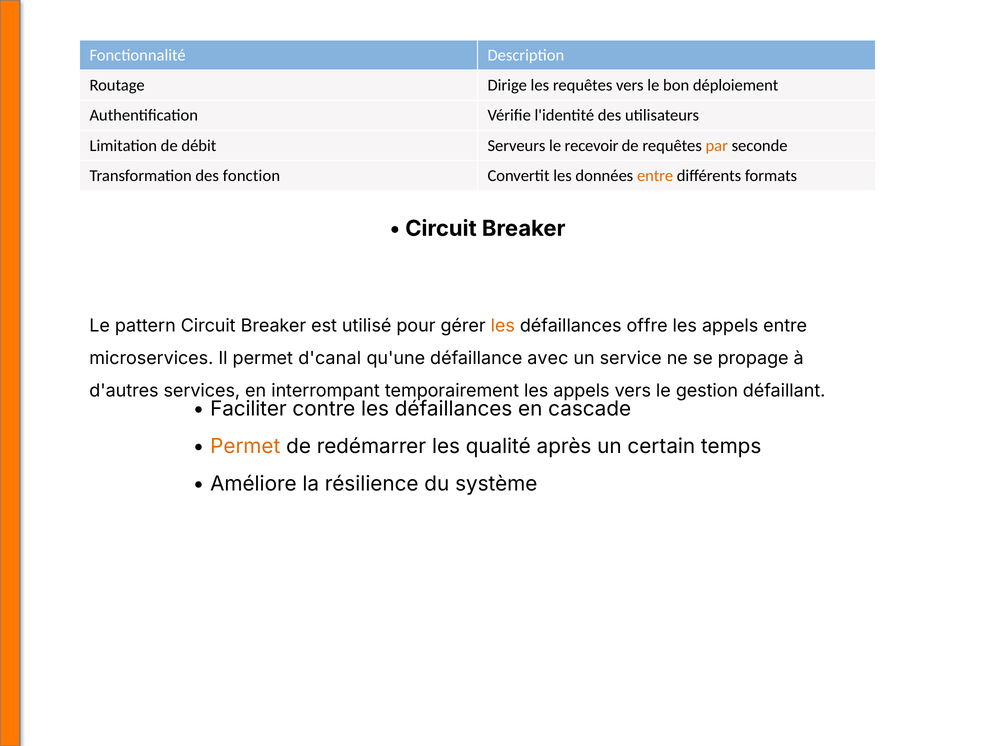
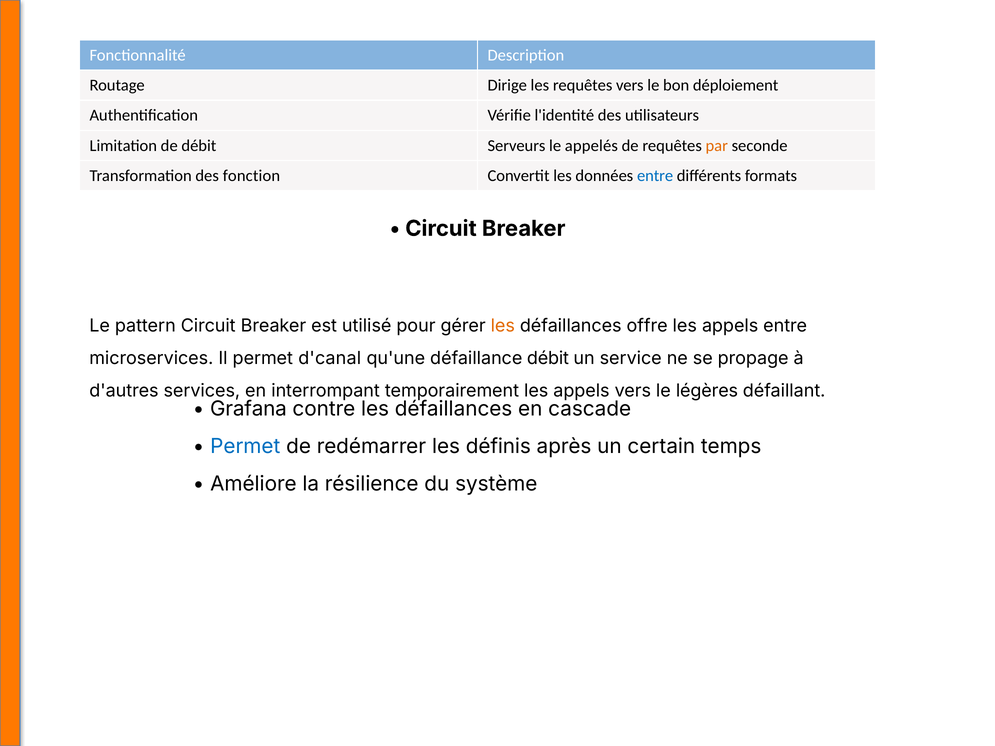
recevoir: recevoir -> appelés (591, 146)
entre colour: orange -> blue (655, 176)
défaillance avec: avec -> débit (548, 359)
gestion: gestion -> légères (707, 391)
Faciliter: Faciliter -> Grafana (248, 409)
Permet colour: orange -> blue (245, 447)
qualité: qualité -> définis (498, 447)
